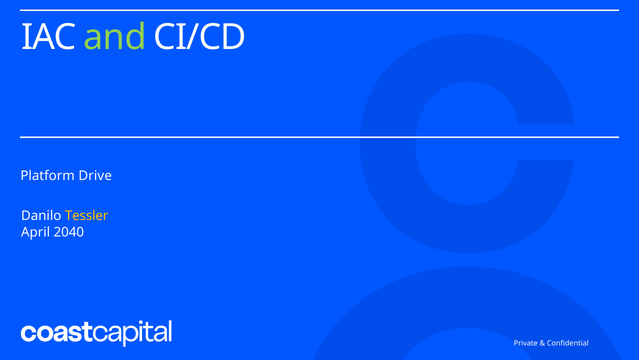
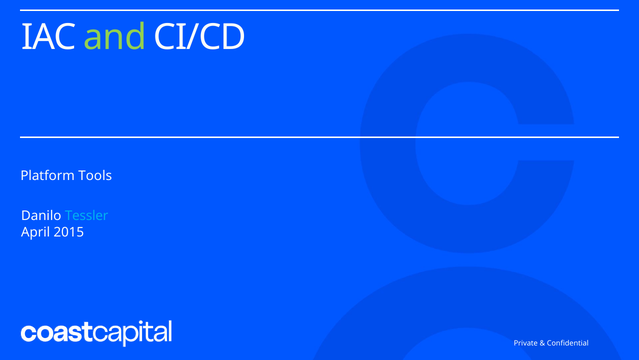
Drive: Drive -> Tools (95, 175)
Tessler colour: yellow -> light blue (87, 215)
2040: 2040 -> 2015 (69, 232)
